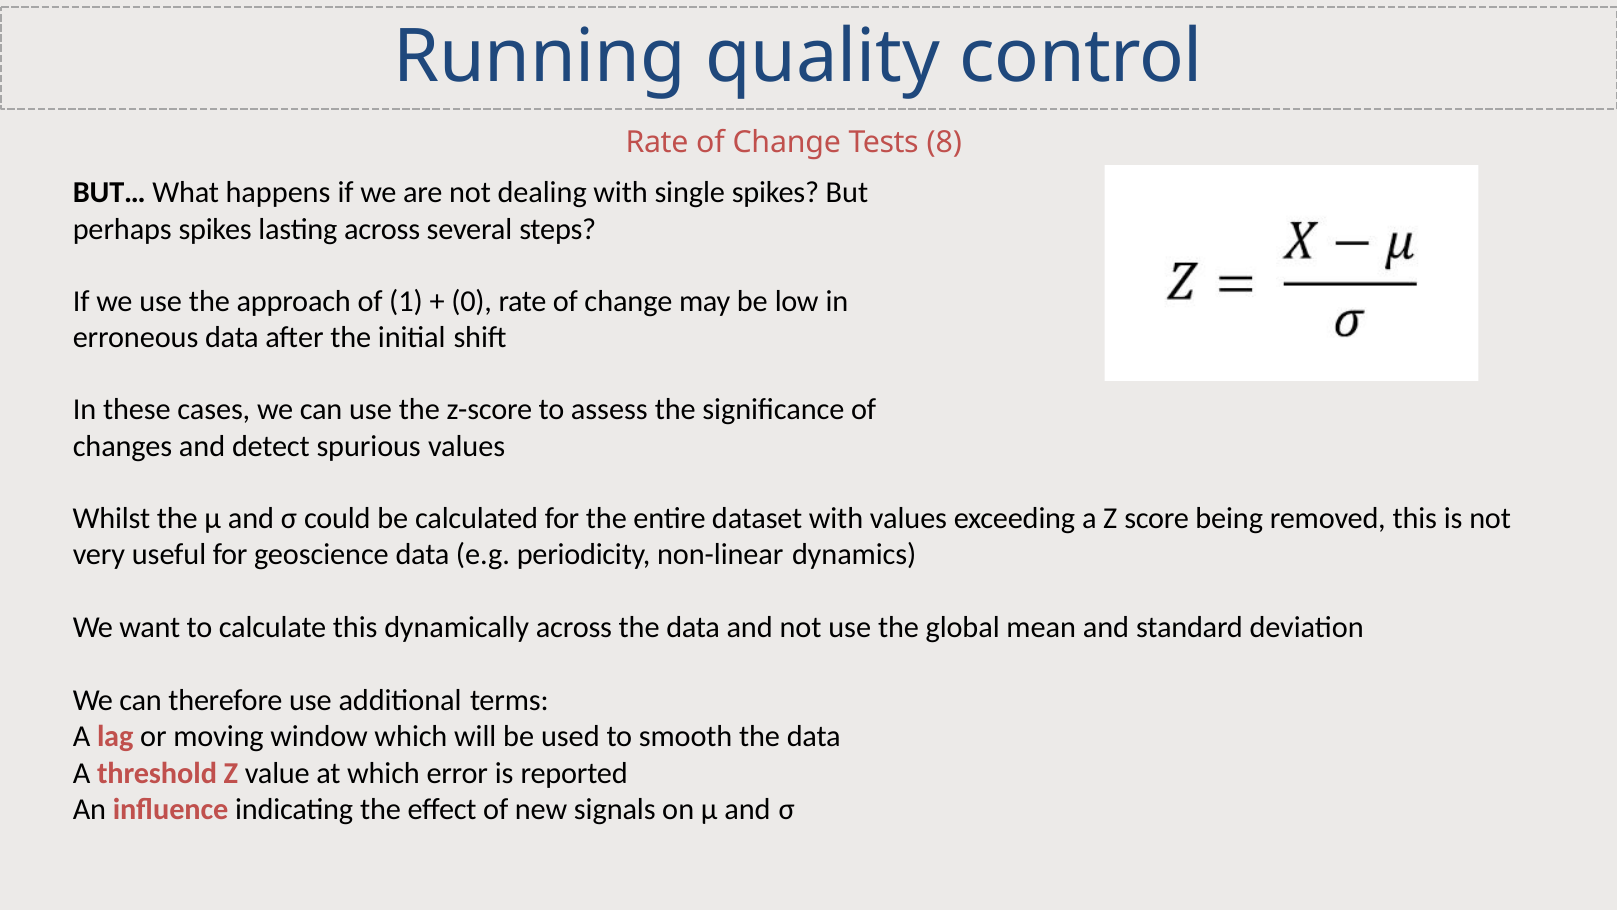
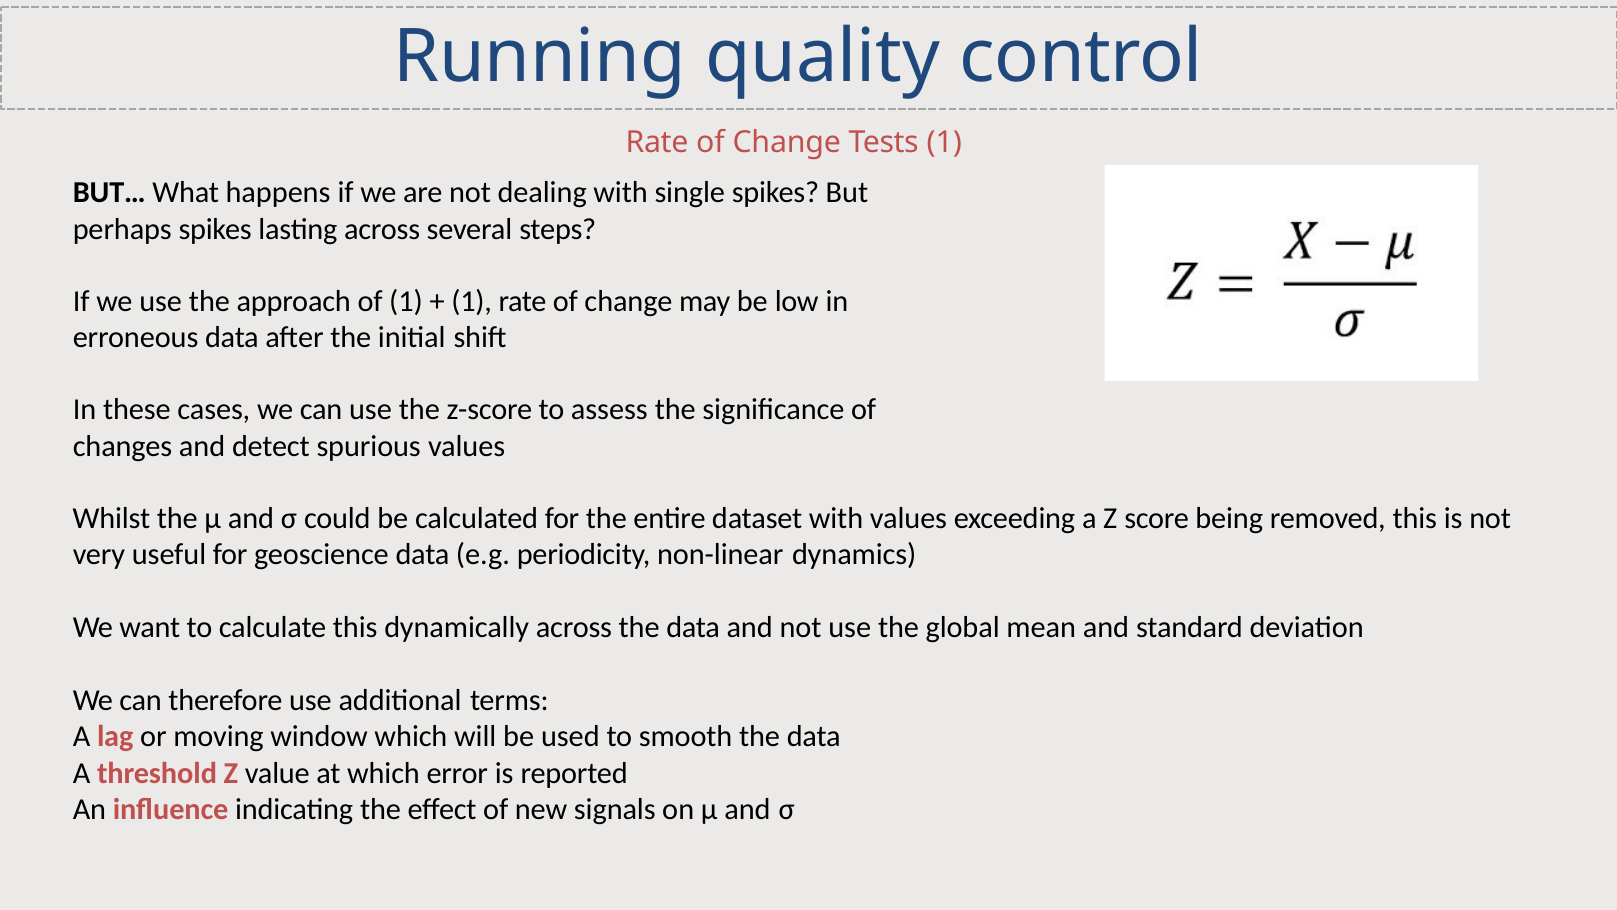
Tests 8: 8 -> 1 (944, 143)
0: 0 -> 1 (472, 301)
